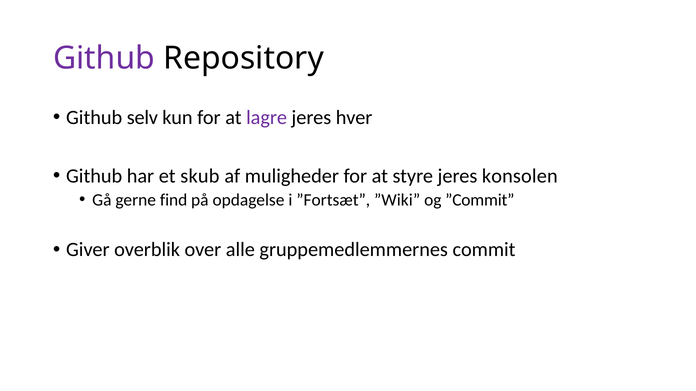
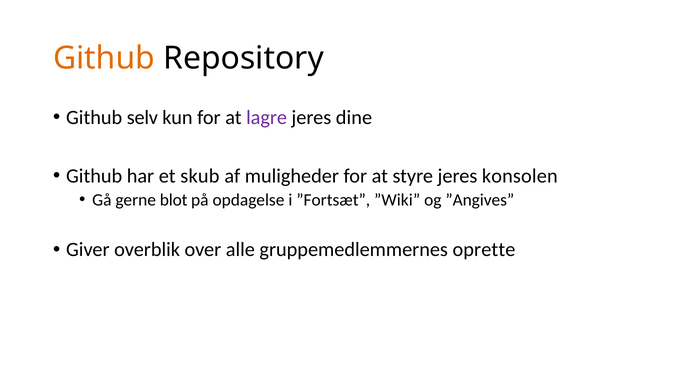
Github colour: purple -> orange (104, 58)
hver: hver -> dine (354, 118)
find: find -> blot (174, 200)
”Commit: ”Commit -> ”Angives (480, 200)
commit: commit -> oprette (484, 250)
